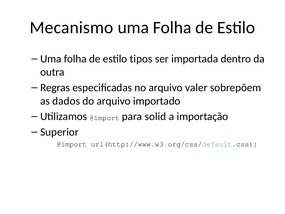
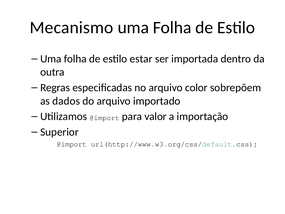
tipos: tipos -> estar (141, 59)
valer: valer -> color (196, 88)
solid: solid -> valor (156, 116)
